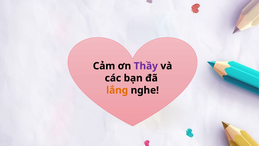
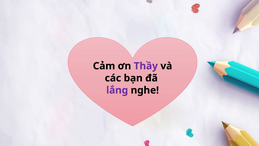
lắng colour: orange -> purple (117, 90)
